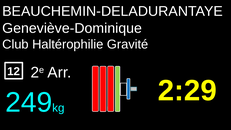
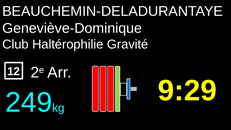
2:29: 2:29 -> 9:29 (187, 91)
